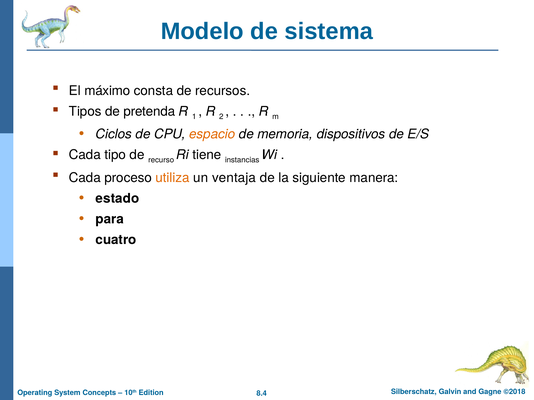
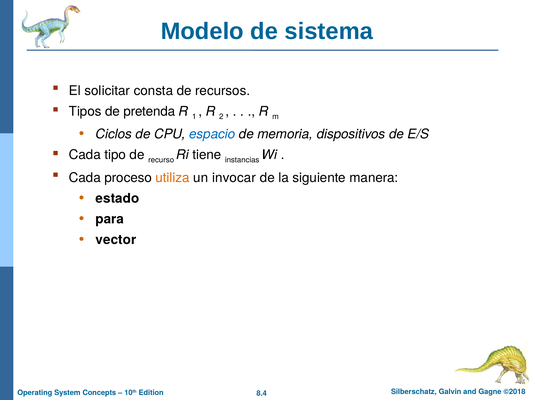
máximo: máximo -> solicitar (107, 91)
espacio colour: orange -> blue (212, 134)
ventaja: ventaja -> invocar (234, 178)
cuatro: cuatro -> vector (116, 240)
